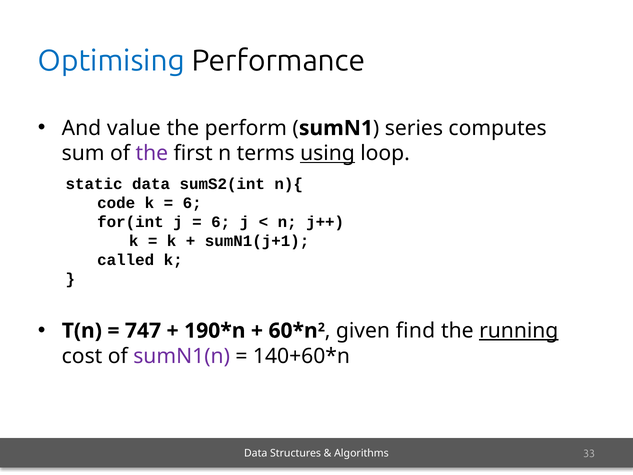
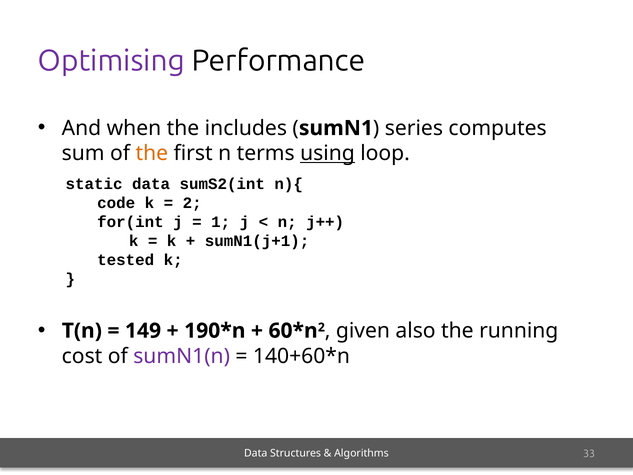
Optimising colour: blue -> purple (111, 61)
value: value -> when (134, 128)
perform: perform -> includes (246, 128)
the colour: purple -> orange (152, 153)
6: 6 -> 2 (192, 203)
6: 6 -> 1 (221, 222)
called: called -> tested (126, 260)
747: 747 -> 149 (143, 331)
find: find -> also (416, 331)
running underline: present -> none (519, 331)
